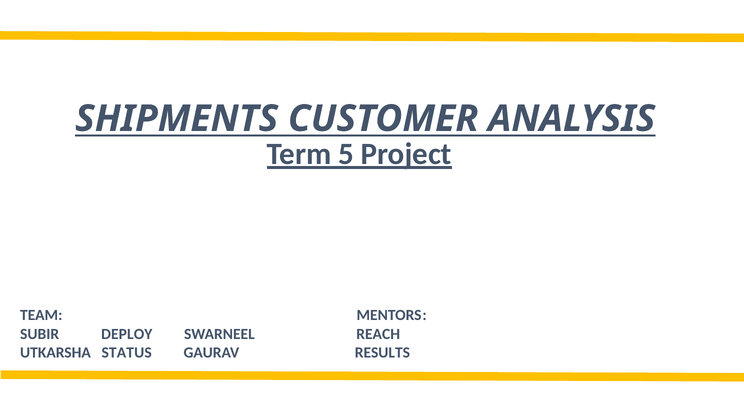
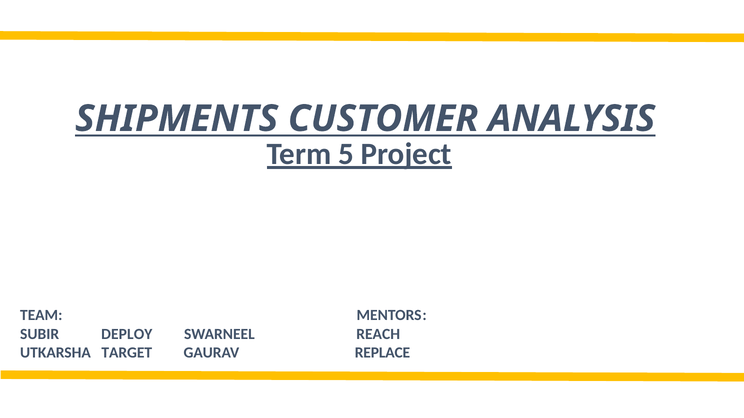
STATUS: STATUS -> TARGET (127, 353)
RESULTS: RESULTS -> REPLACE (382, 353)
